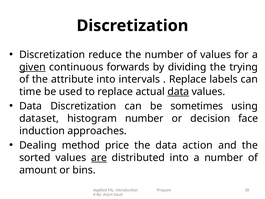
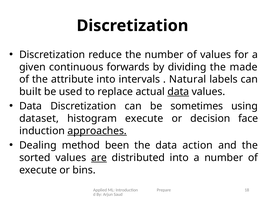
given underline: present -> none (32, 67)
trying: trying -> made (244, 67)
Replace: Replace -> Natural (188, 79)
time: time -> built (30, 92)
histogram number: number -> execute (144, 118)
approaches underline: none -> present (97, 131)
price: price -> been (117, 145)
amount: amount -> execute (38, 170)
